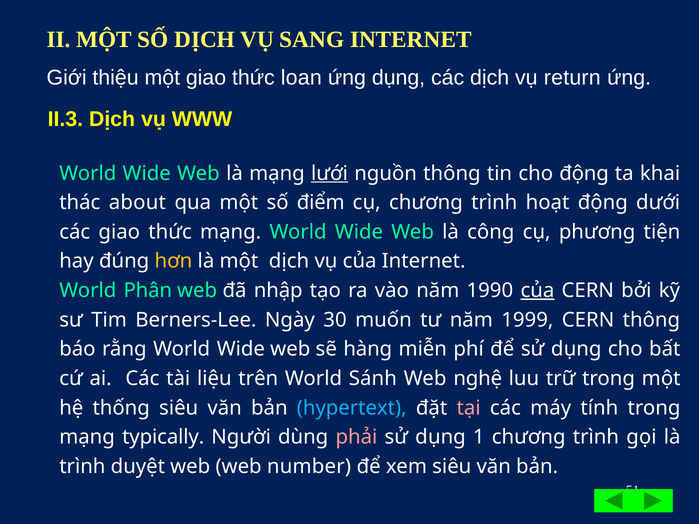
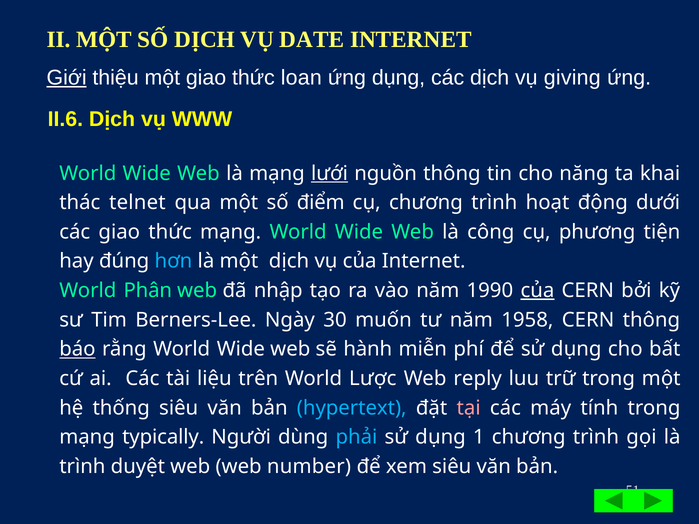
SANG: SANG -> DATE (312, 39)
Giới underline: none -> present (67, 78)
return: return -> giving (572, 78)
II.3: II.3 -> II.6 (65, 119)
cho động: động -> năng (584, 173)
about: about -> telnet (137, 203)
hơn colour: yellow -> light blue (173, 261)
1999: 1999 -> 1958 (527, 320)
báo underline: none -> present (77, 349)
hàng: hàng -> hành (368, 349)
Sánh: Sánh -> Lược (373, 379)
nghệ: nghệ -> reply (478, 379)
phải colour: pink -> light blue (356, 437)
